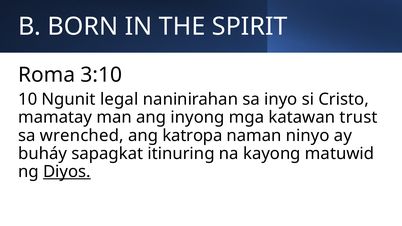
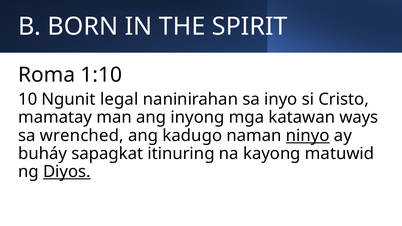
3:10: 3:10 -> 1:10 (101, 75)
trust: trust -> ways (359, 117)
katropa: katropa -> kadugo (192, 136)
ninyo underline: none -> present (308, 136)
